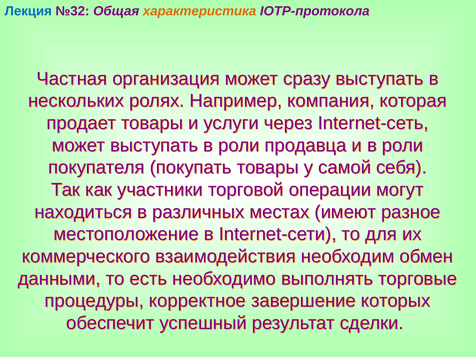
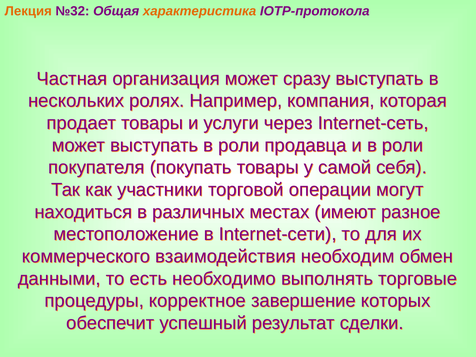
Лекция colour: blue -> orange (28, 11)
